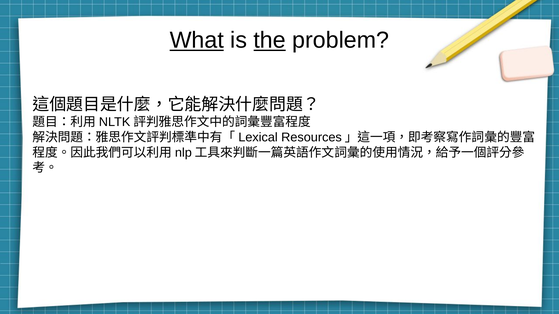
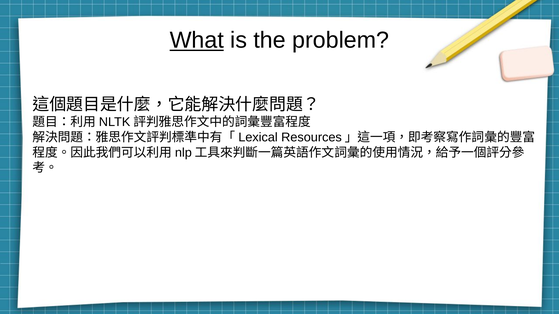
the underline: present -> none (270, 40)
